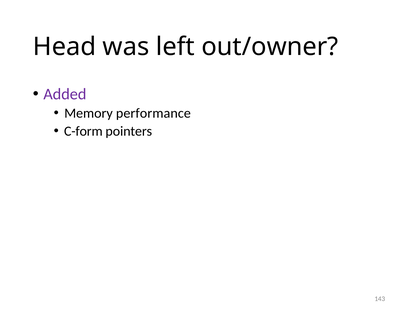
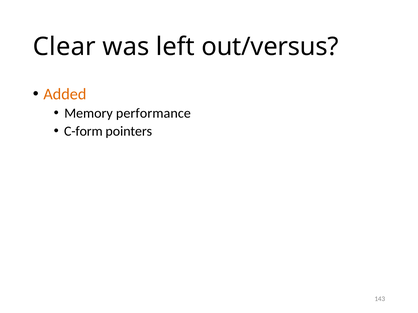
Head: Head -> Clear (64, 47)
out/owner: out/owner -> out/versus (270, 47)
Added colour: purple -> orange (65, 94)
